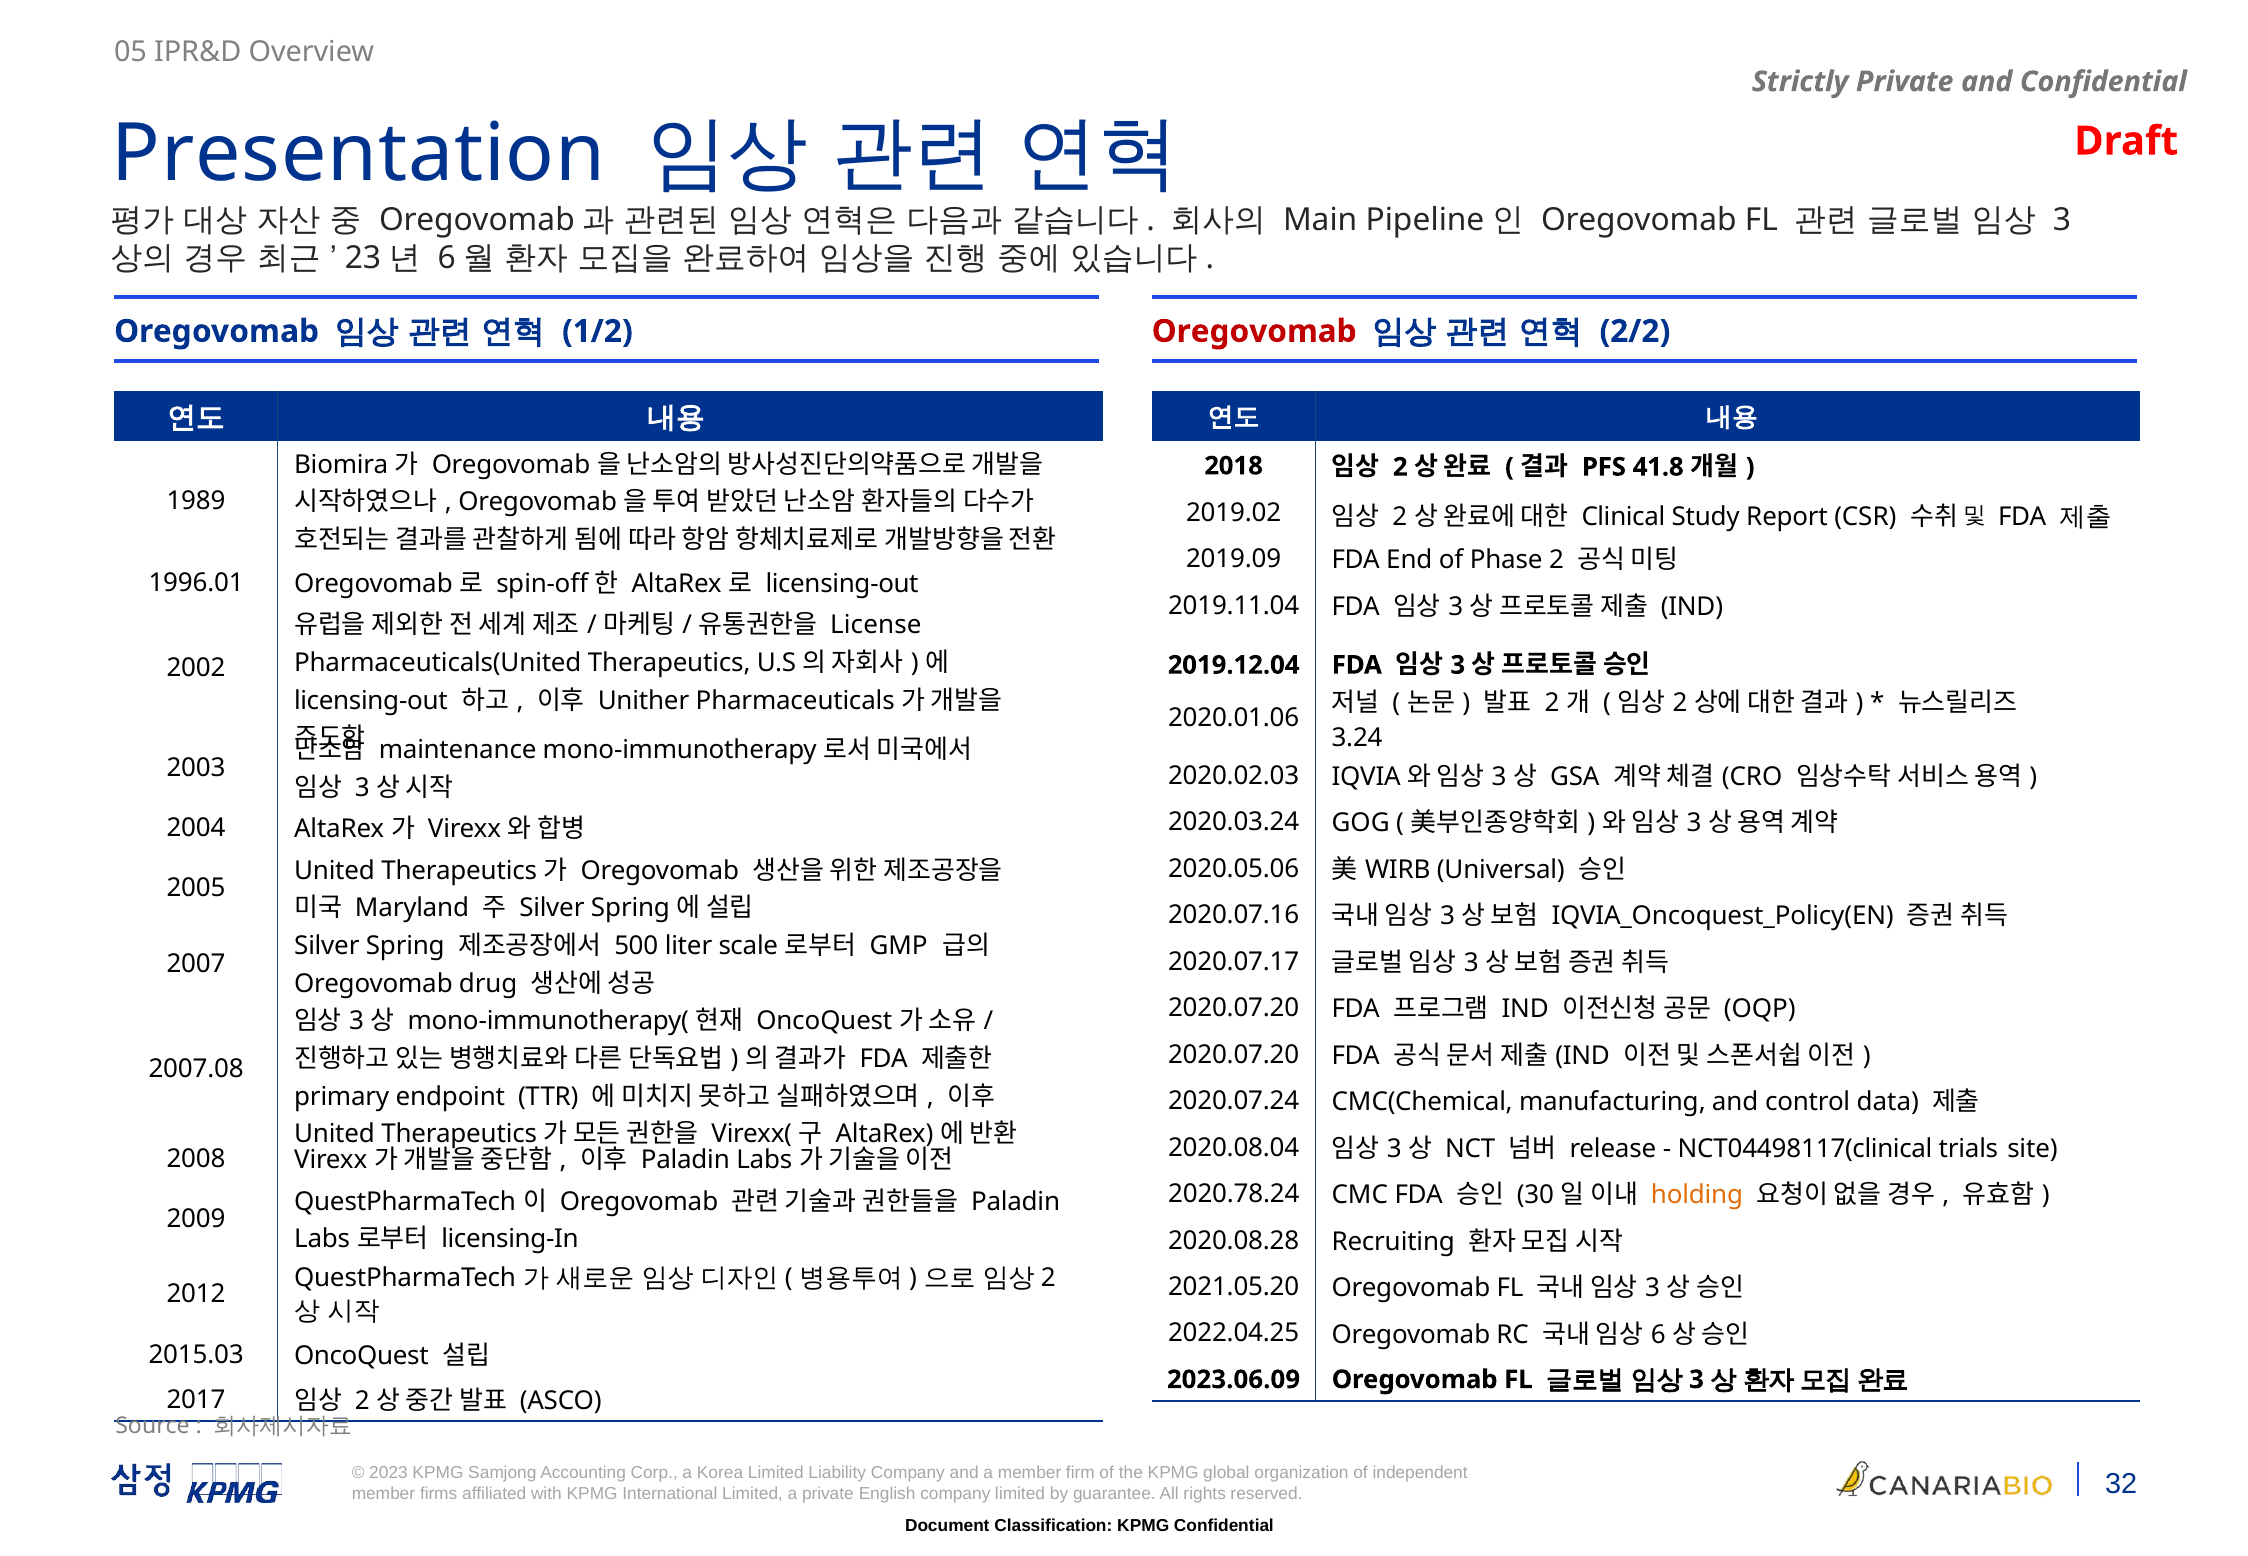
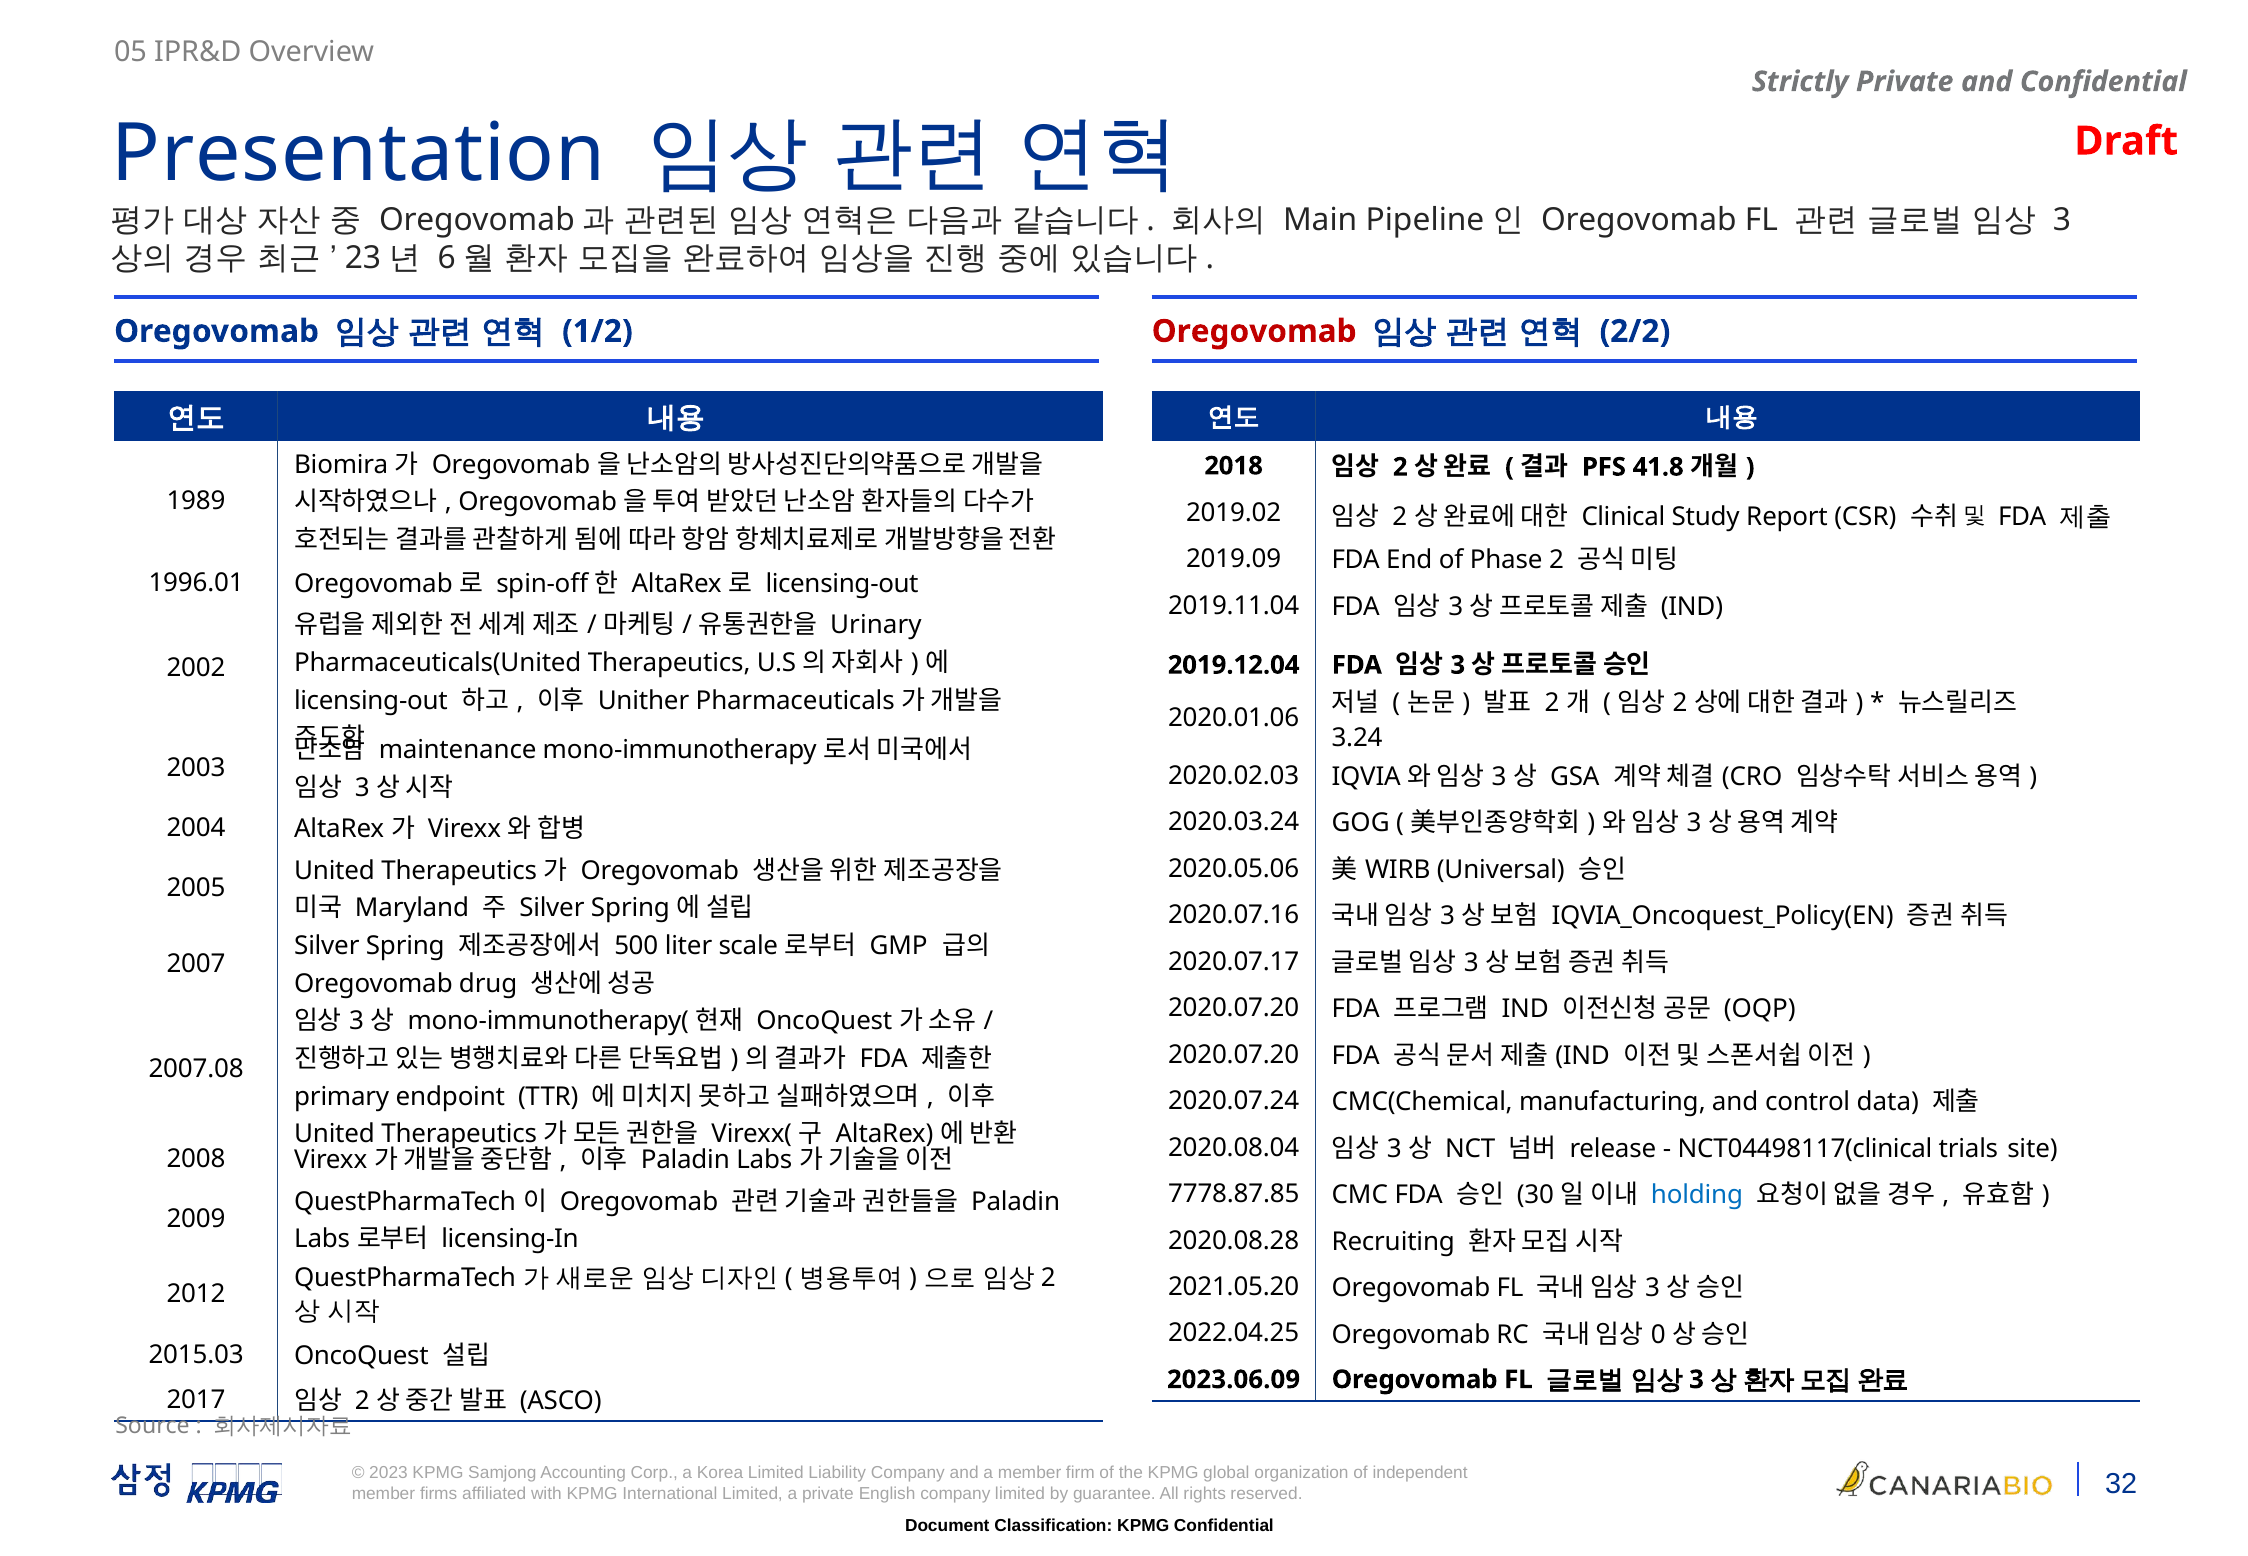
License: License -> Urinary (876, 625)
2020.78.24: 2020.78.24 -> 7778.87.85 (1234, 1194)
holding colour: orange -> blue (1697, 1196)
6: 6 -> 0 (1658, 1335)
